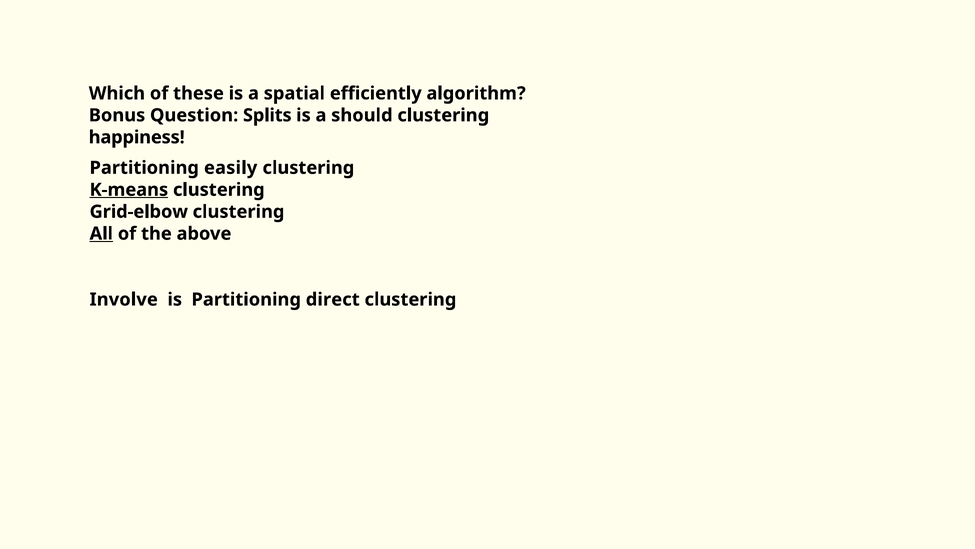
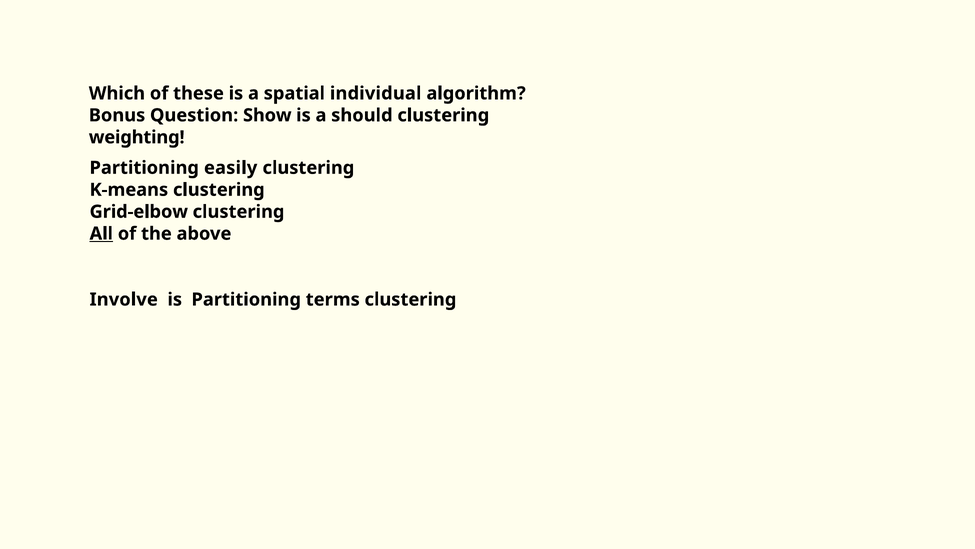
efficiently: efficiently -> individual (376, 93)
Splits: Splits -> Show (267, 115)
happiness: happiness -> weighting (137, 137)
K-means underline: present -> none (129, 190)
direct: direct -> terms (333, 299)
